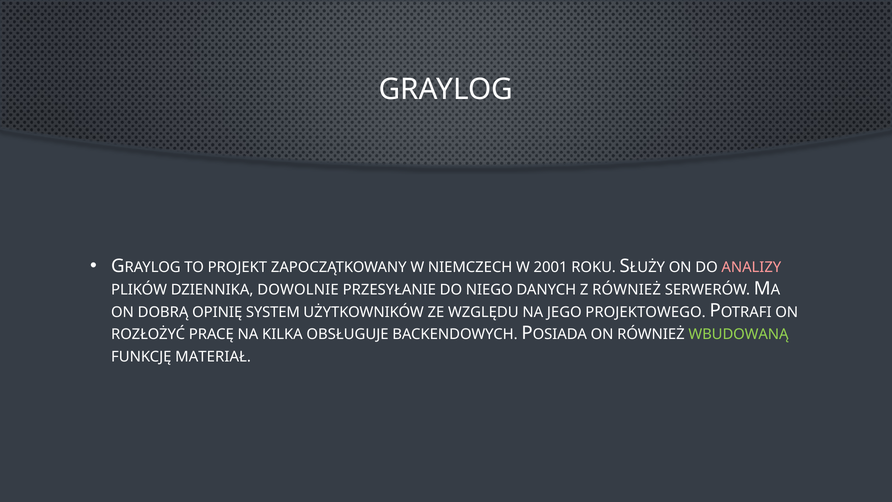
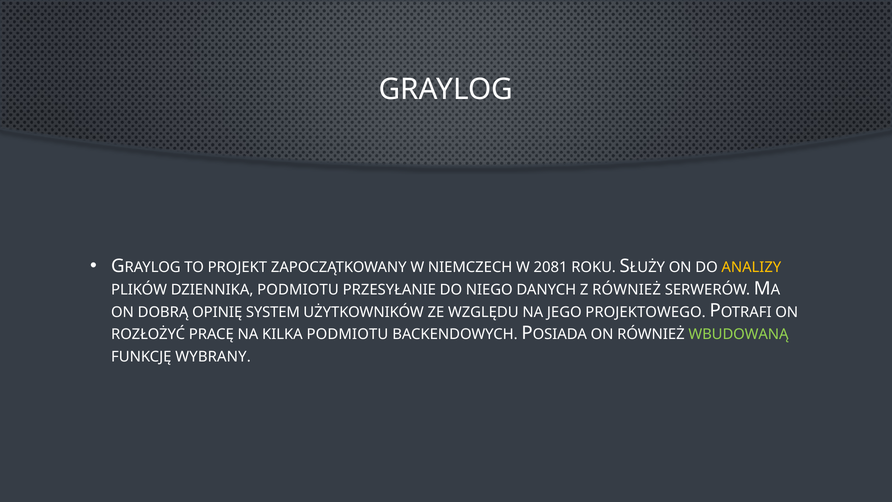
2001: 2001 -> 2081 (551, 267)
ANALIZY colour: pink -> yellow (751, 267)
DZIENNIKA DOWOLNIE: DOWOLNIE -> PODMIOTU (298, 290)
KILKA OBSŁUGUJE: OBSŁUGUJE -> PODMIOTU (347, 334)
MATERIAŁ: MATERIAŁ -> WYBRANY (213, 357)
